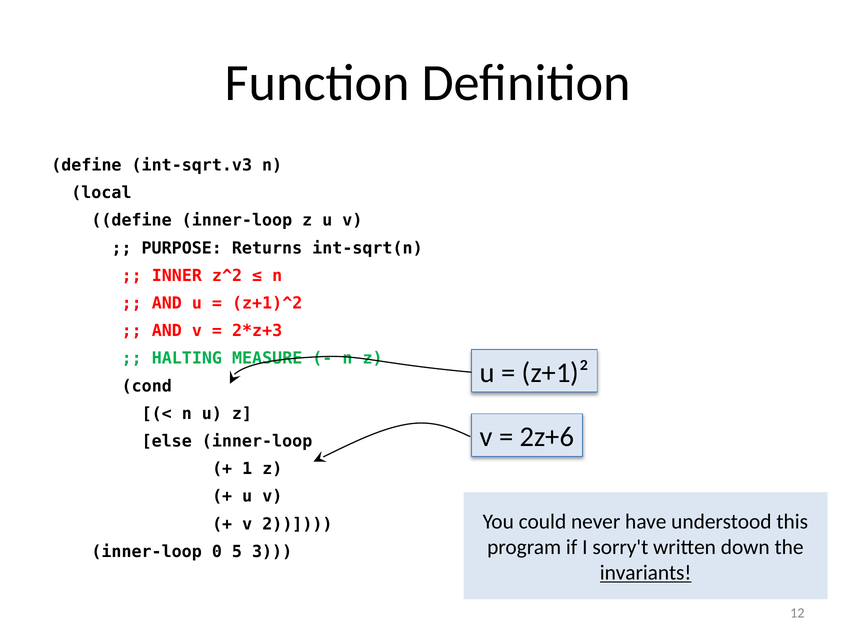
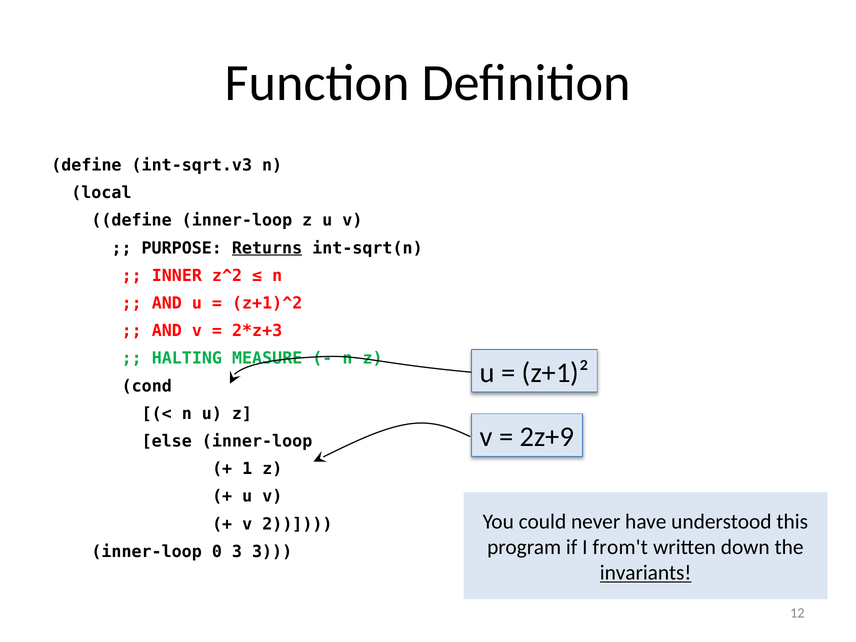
Returns underline: none -> present (267, 248)
2z+6: 2z+6 -> 2z+9 (547, 437)
sorry't: sorry't -> from't (620, 547)
0 5: 5 -> 3 (237, 552)
